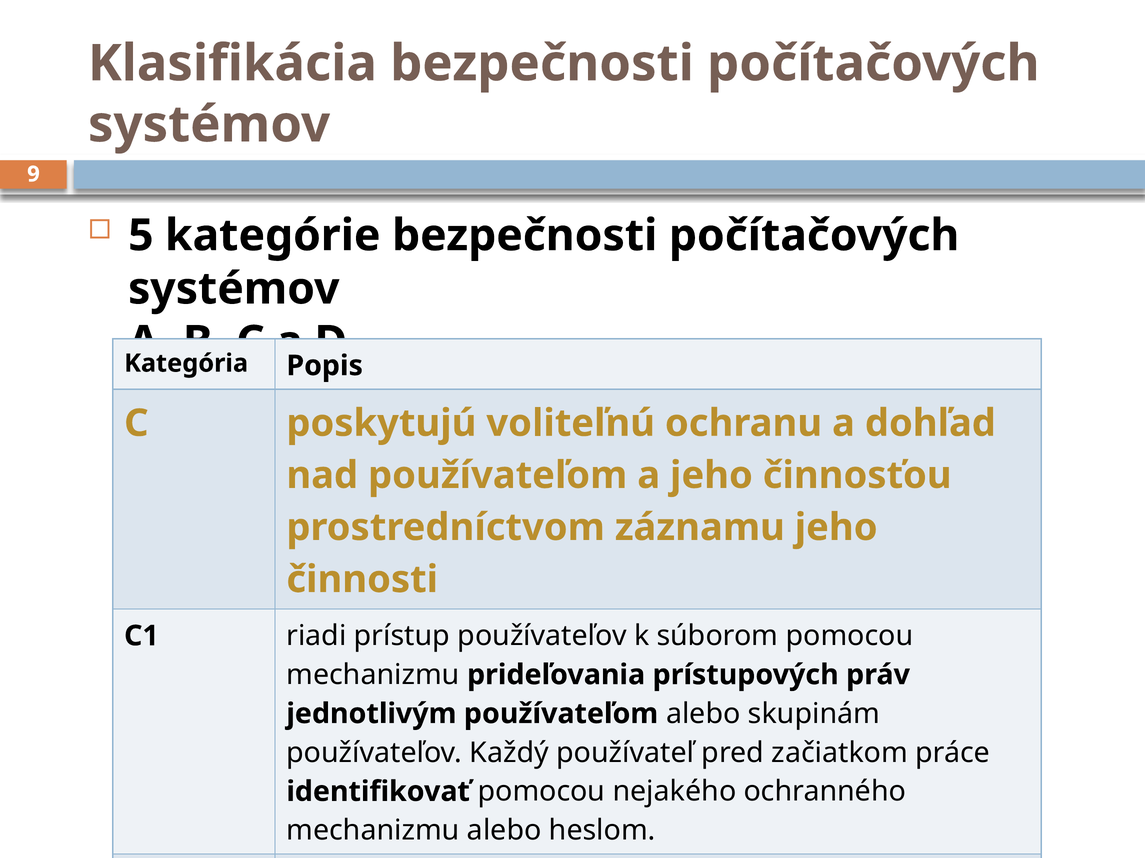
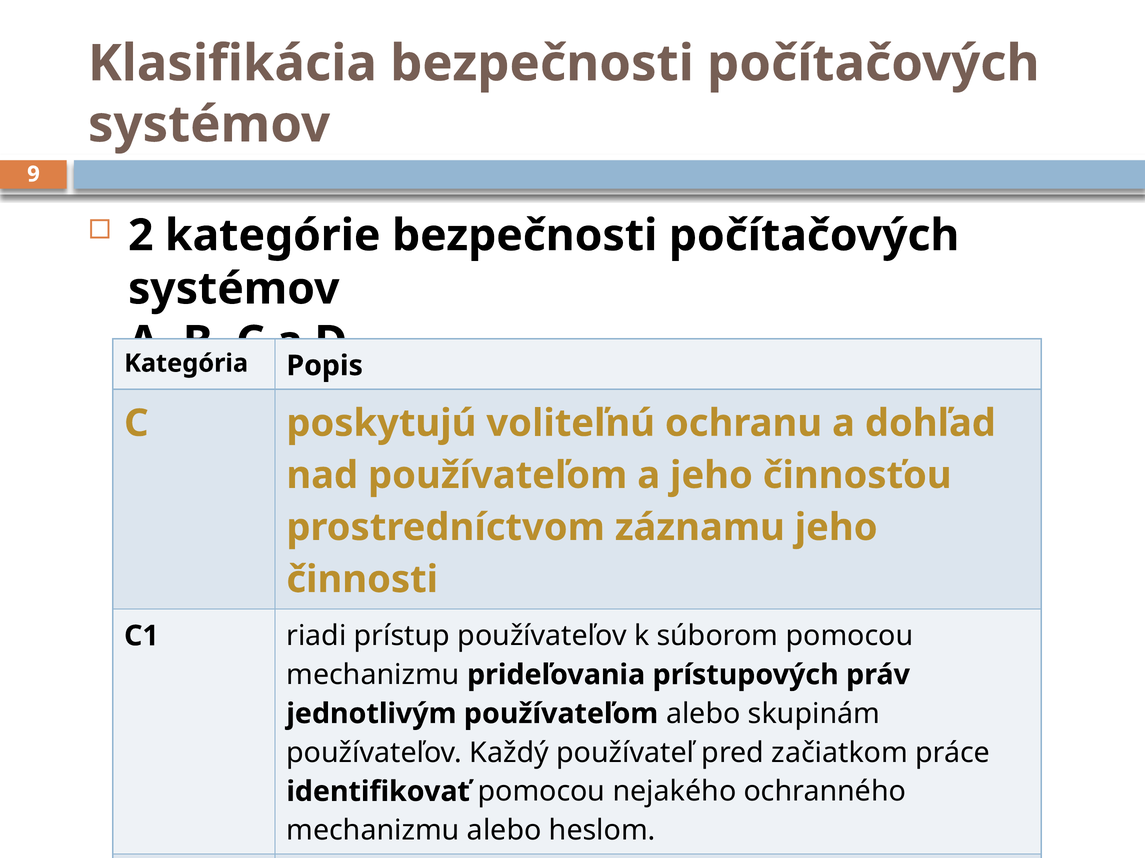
5: 5 -> 2 (141, 236)
